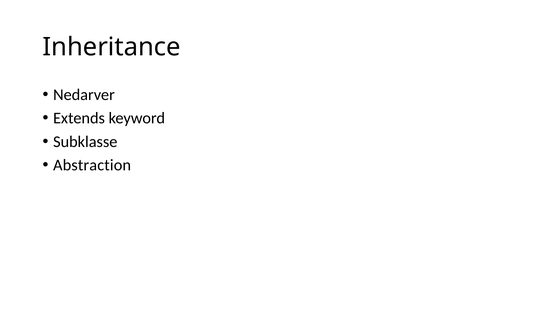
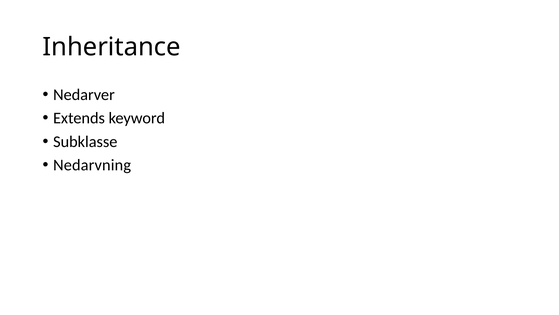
Abstraction: Abstraction -> Nedarvning (92, 165)
